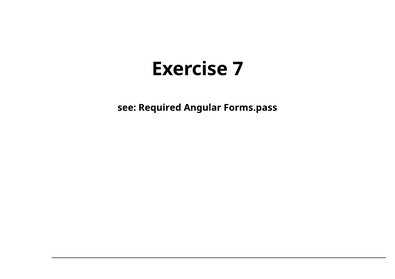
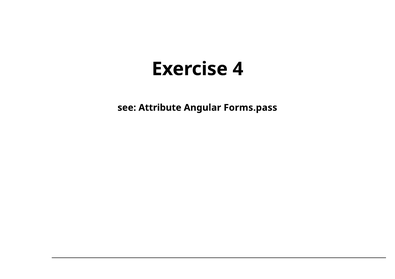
7: 7 -> 4 (238, 69)
Required: Required -> Attribute (160, 108)
